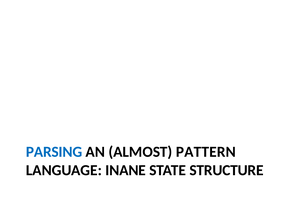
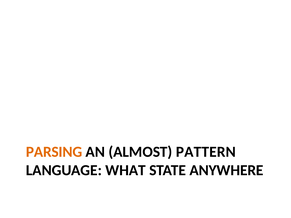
PARSING colour: blue -> orange (54, 152)
INANE: INANE -> WHAT (126, 170)
STRUCTURE: STRUCTURE -> ANYWHERE (226, 170)
